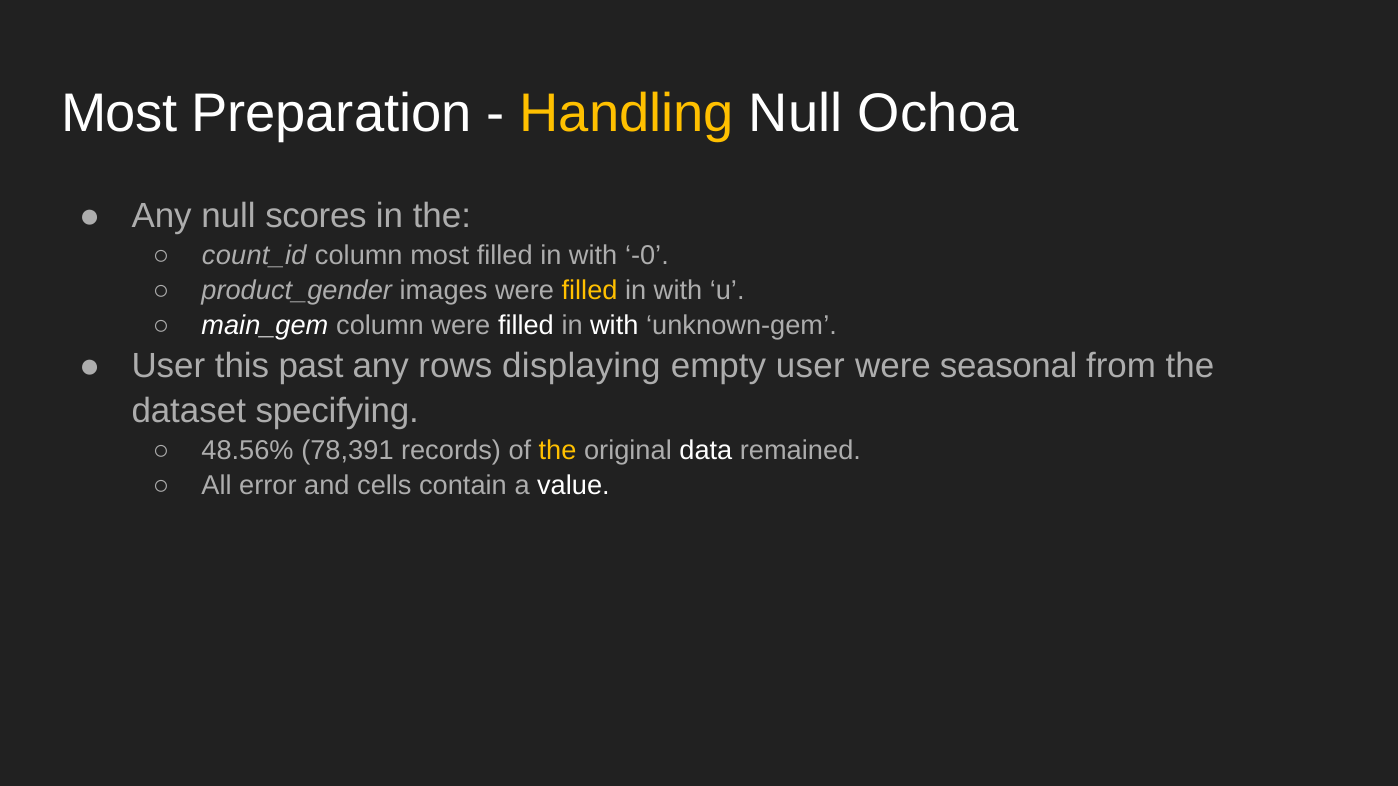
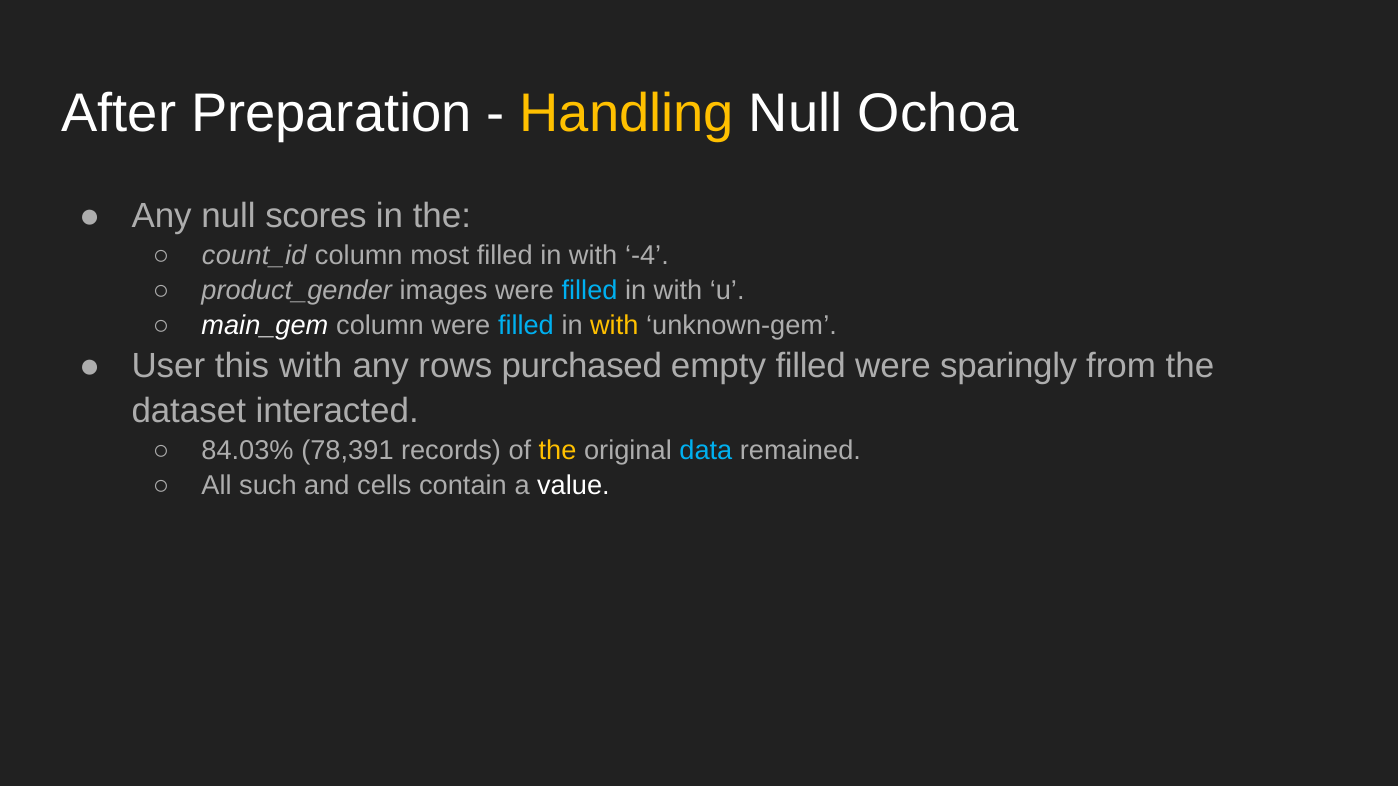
Most: Most -> After (119, 113)
-0: -0 -> -4 (647, 255)
filled colour: yellow -> light blue (590, 291)
filled colour: white -> light blue (526, 326)
with colour: white -> yellow (614, 326)
this past: past -> with (311, 366)
displaying: displaying -> purchased (582, 366)
empty user: user -> filled (811, 366)
seasonal: seasonal -> sparingly (1009, 366)
specifying: specifying -> interacted (337, 411)
48.56%: 48.56% -> 84.03% (248, 451)
data colour: white -> light blue (706, 451)
error: error -> such (268, 486)
